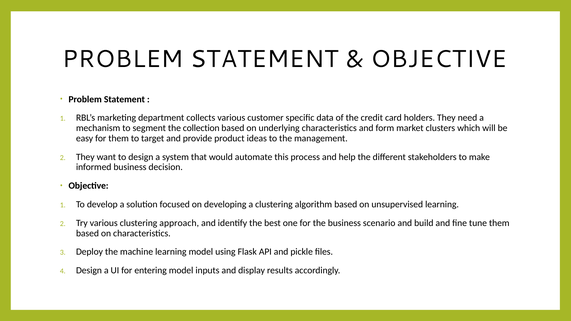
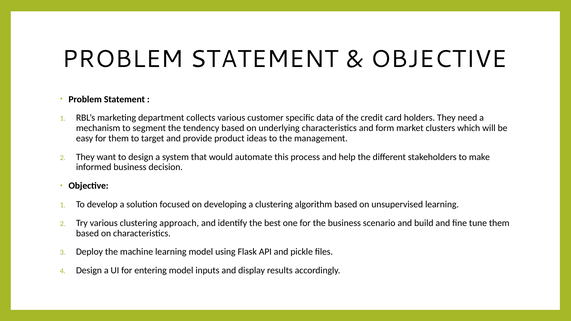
collection: collection -> tendency (201, 128)
